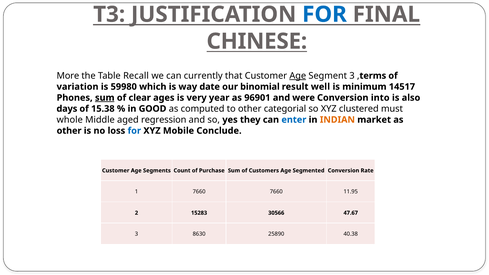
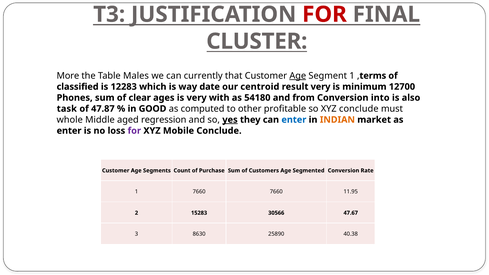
FOR colour: blue -> red (324, 14)
CHINESE: CHINESE -> CLUSTER (257, 41)
Recall: Recall -> Males (136, 76)
Segment 3: 3 -> 1 (352, 76)
variation: variation -> classified (78, 87)
59980: 59980 -> 12283 (124, 87)
binomial: binomial -> centroid (260, 87)
result well: well -> very (321, 87)
14517: 14517 -> 12700 (402, 87)
sum underline: present -> none (105, 98)
year: year -> with (219, 98)
96901: 96901 -> 54180 (257, 98)
were: were -> from (304, 98)
days: days -> task (67, 109)
15.38: 15.38 -> 47.87 (103, 109)
categorial: categorial -> profitable (285, 109)
XYZ clustered: clustered -> conclude (359, 109)
yes underline: none -> present (230, 120)
other: other -> enter (69, 131)
for colour: blue -> purple (134, 131)
